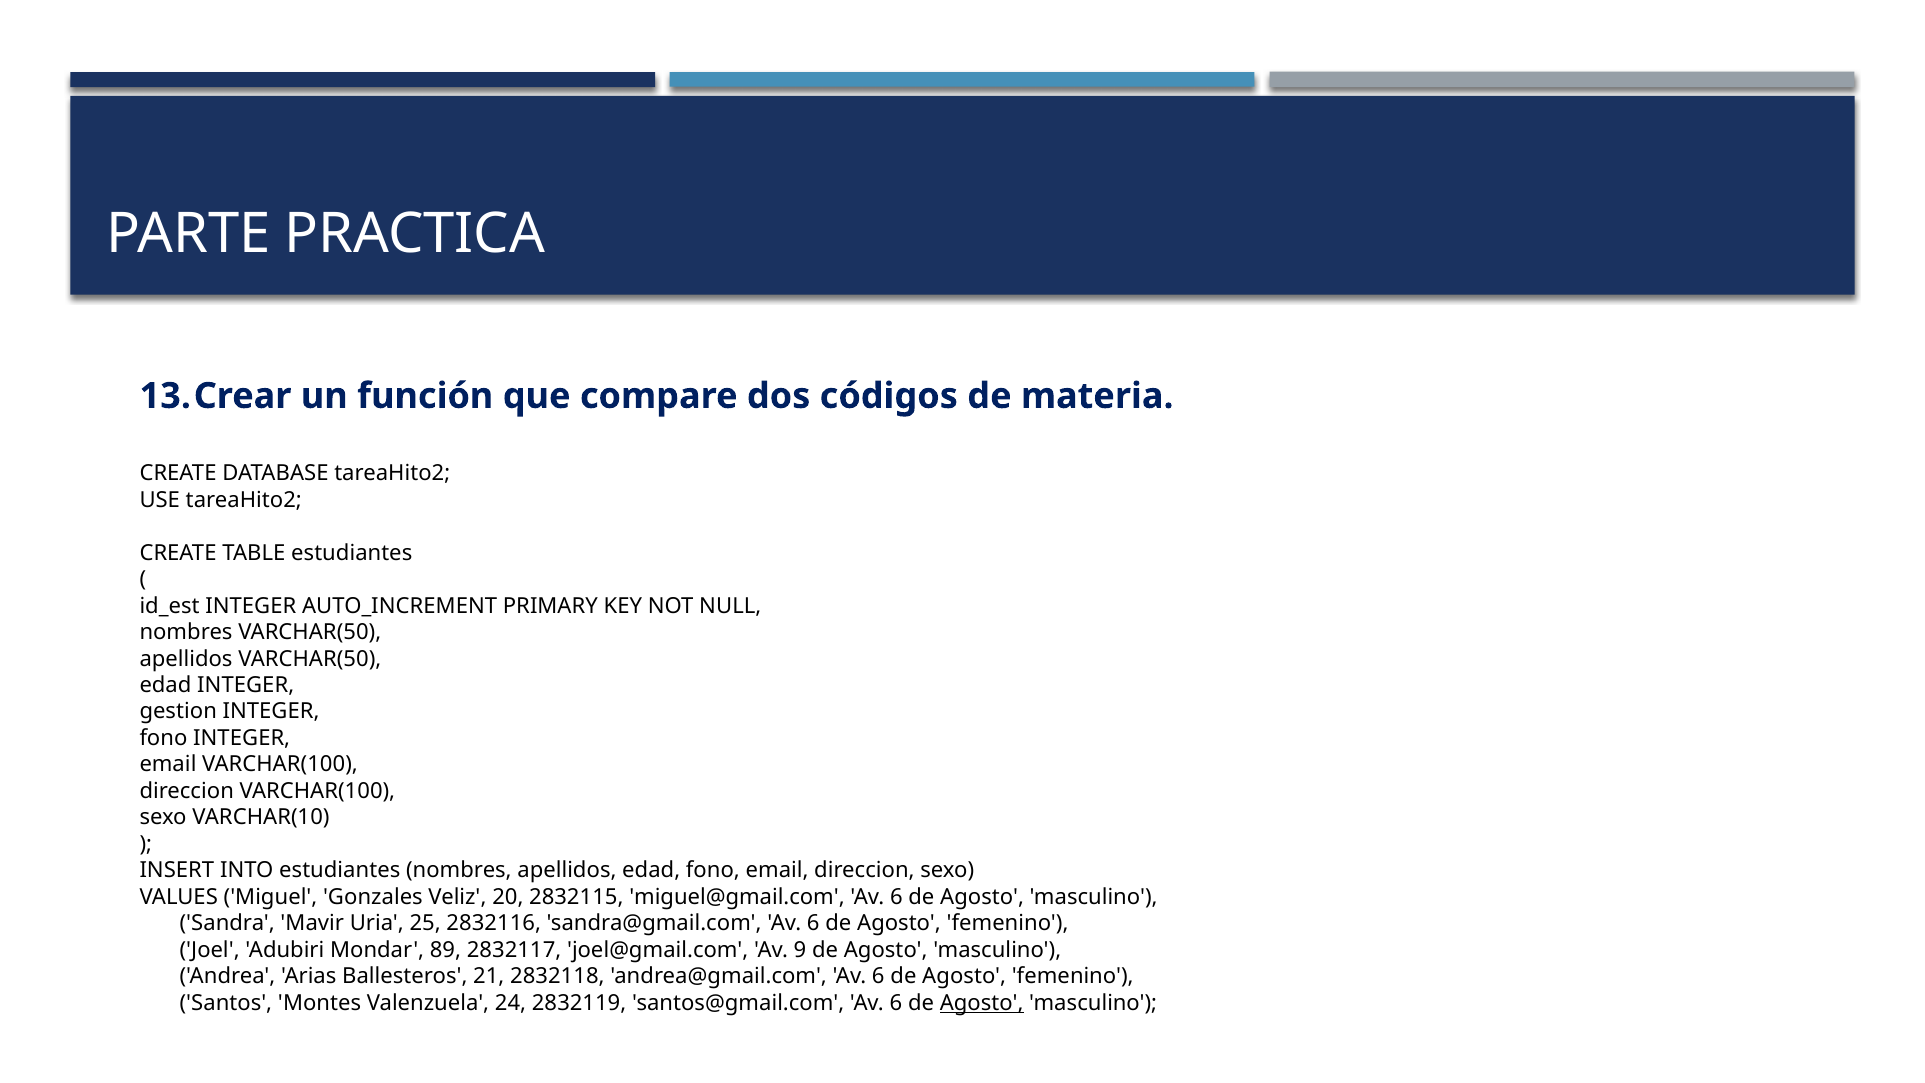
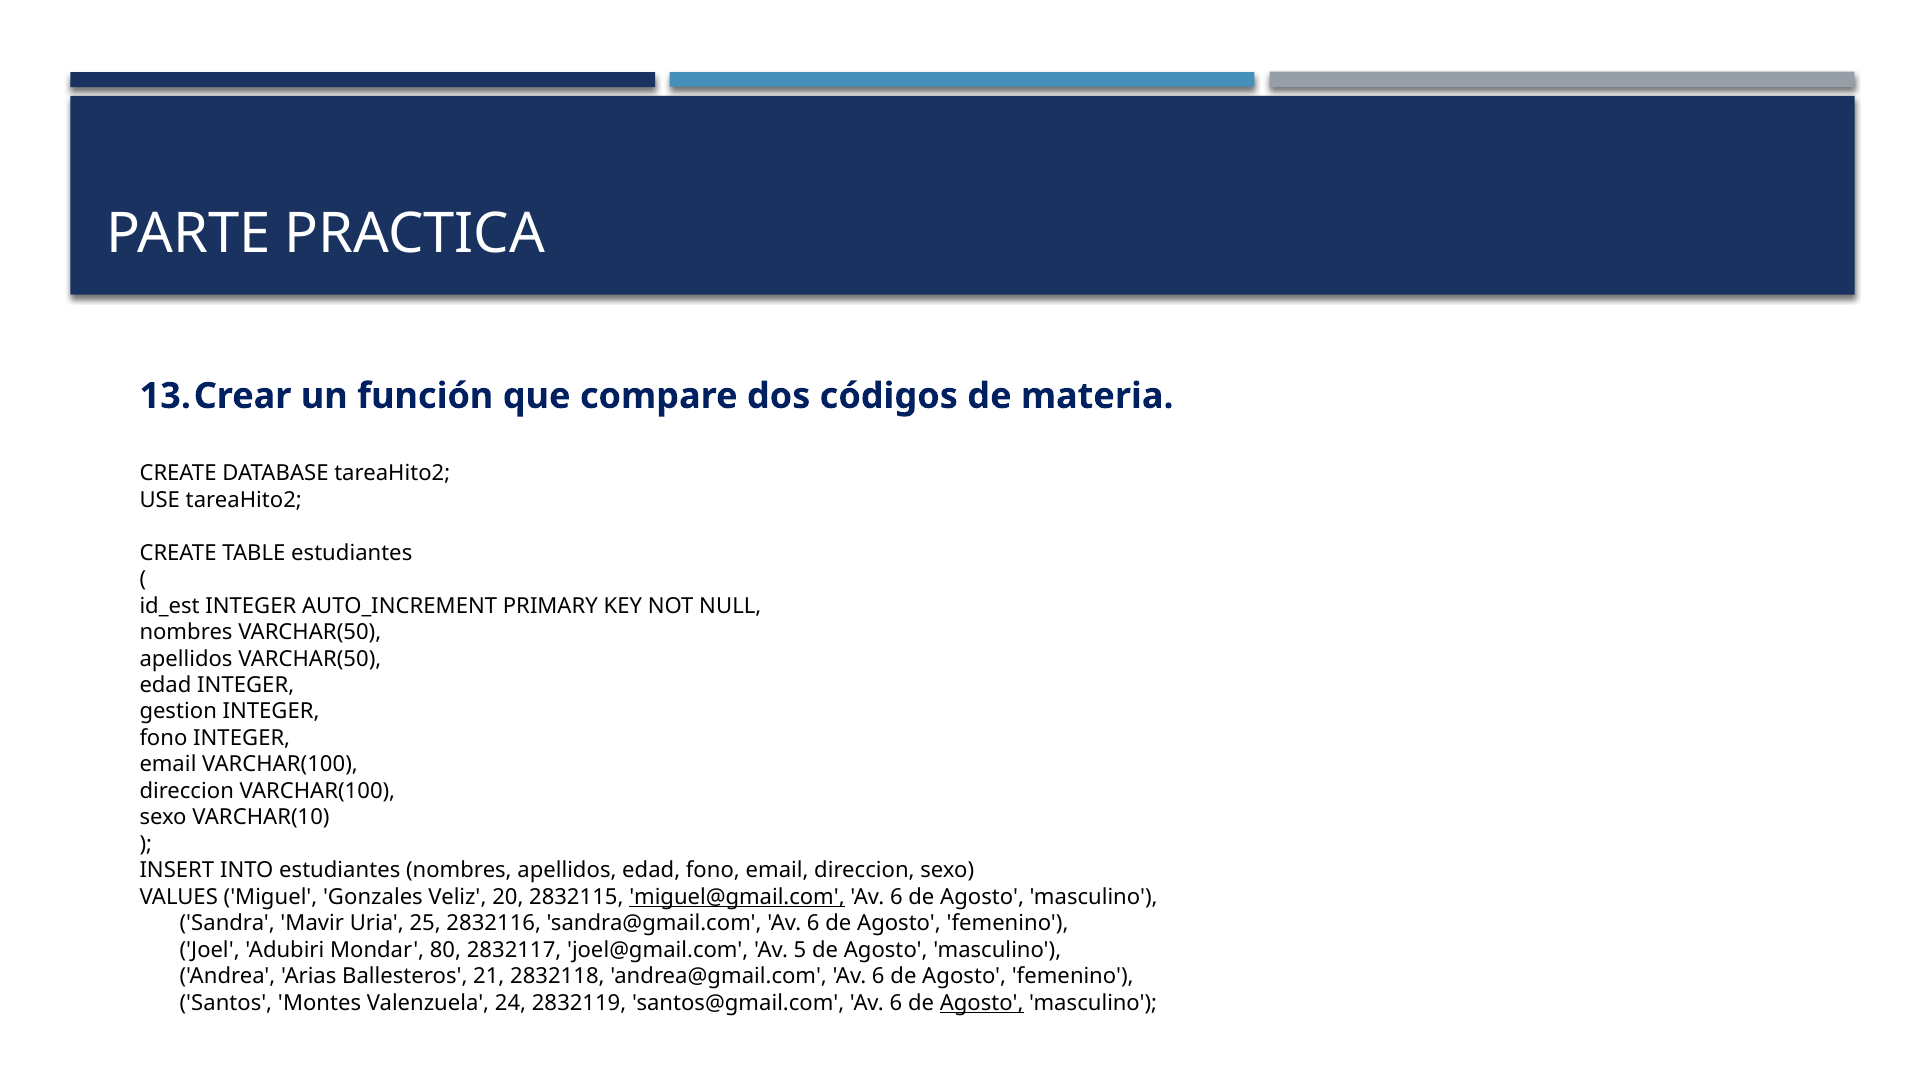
miguel@gmail.com underline: none -> present (737, 897)
89: 89 -> 80 (445, 950)
9: 9 -> 5 (800, 950)
